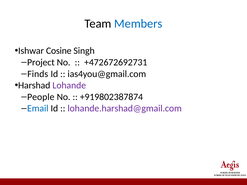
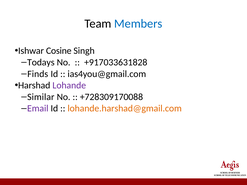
Project: Project -> Todays (41, 62)
+472672692731: +472672692731 -> +917033631828 (116, 62)
People: People -> Similar (41, 97)
+919802387874: +919802387874 -> +728309170088 (111, 97)
Email colour: blue -> purple (38, 109)
lohande.harshad@gmail.com colour: purple -> orange (125, 109)
